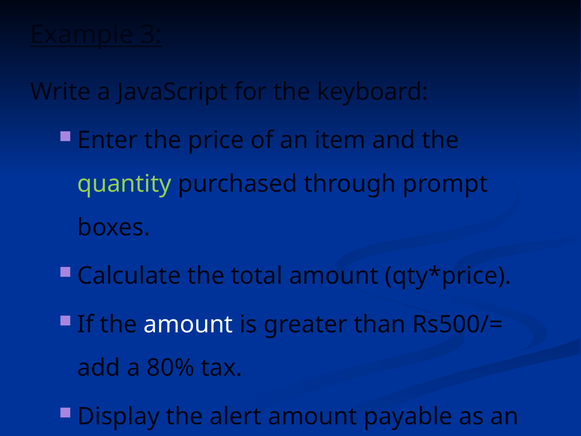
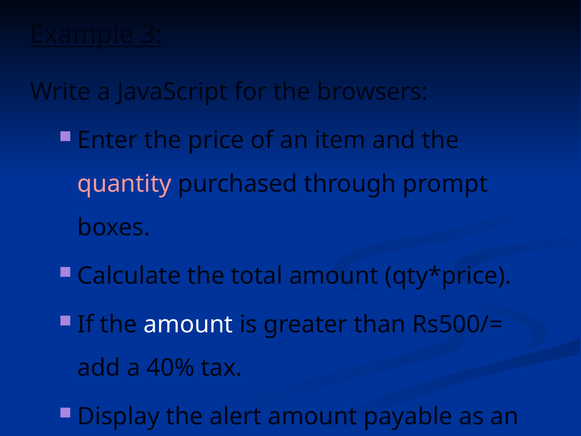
keyboard: keyboard -> browsers (372, 92)
quantity colour: light green -> pink (124, 184)
80%: 80% -> 40% (171, 368)
